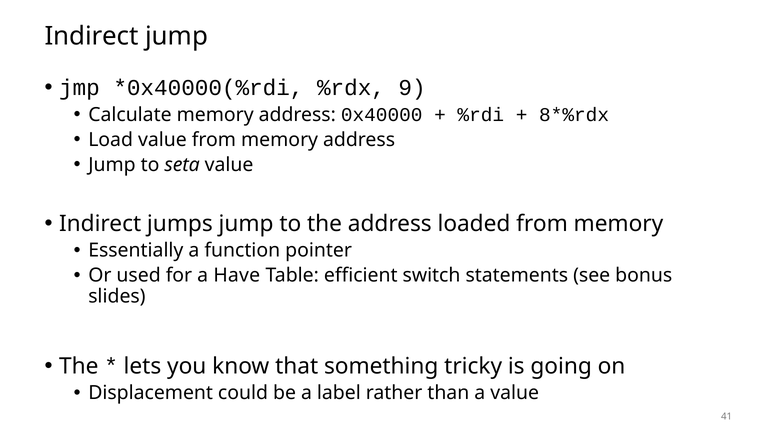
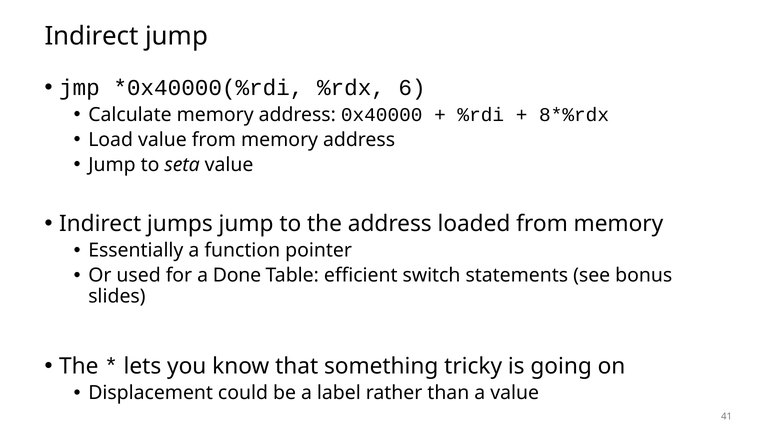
9: 9 -> 6 (412, 88)
Have: Have -> Done (237, 276)
